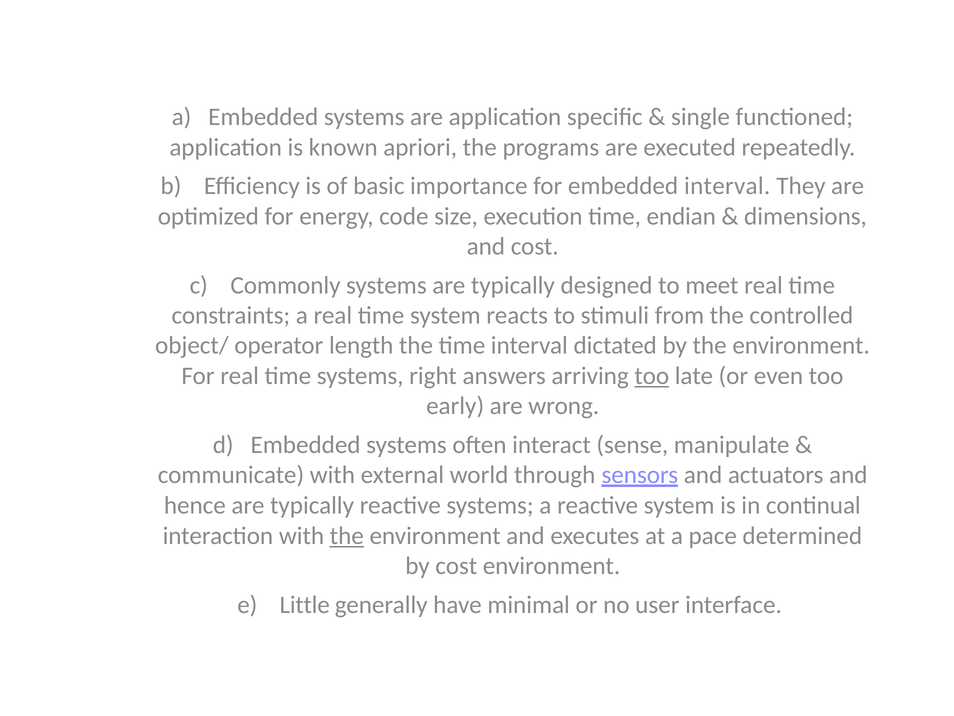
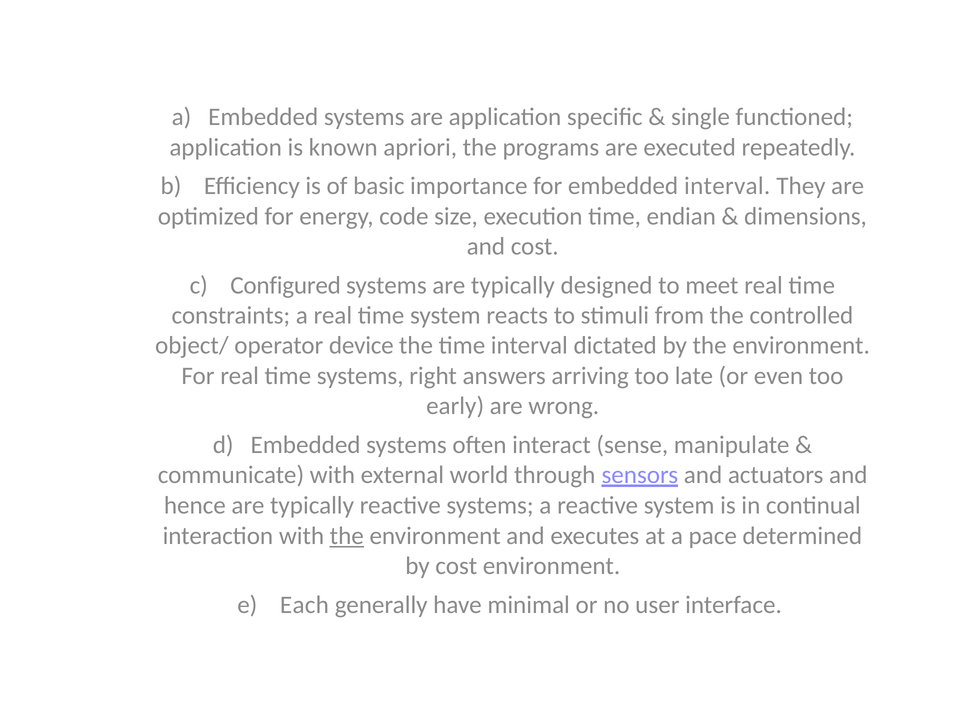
Commonly: Commonly -> Configured (286, 285)
length: length -> device (361, 345)
too underline: present -> none (652, 376)
Little: Little -> Each (304, 604)
